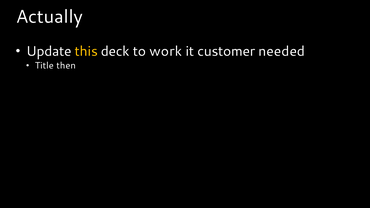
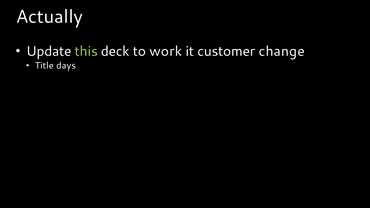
this colour: yellow -> light green (86, 51)
needed: needed -> change (282, 51)
then: then -> days (66, 66)
